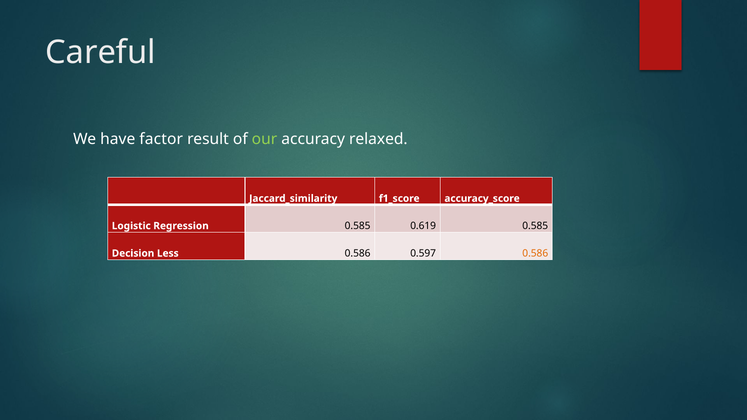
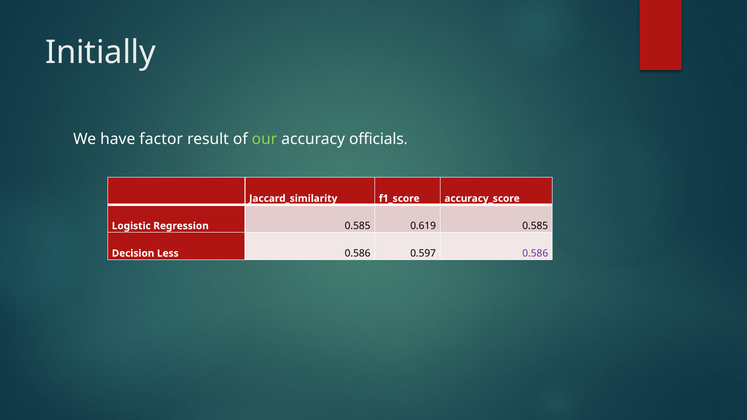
Careful: Careful -> Initially (100, 52)
relaxed: relaxed -> officials (378, 139)
0.586 colour: orange -> purple (535, 253)
